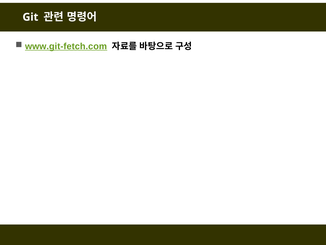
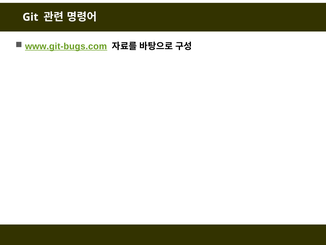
www.git-fetch.com: www.git-fetch.com -> www.git-bugs.com (66, 46)
